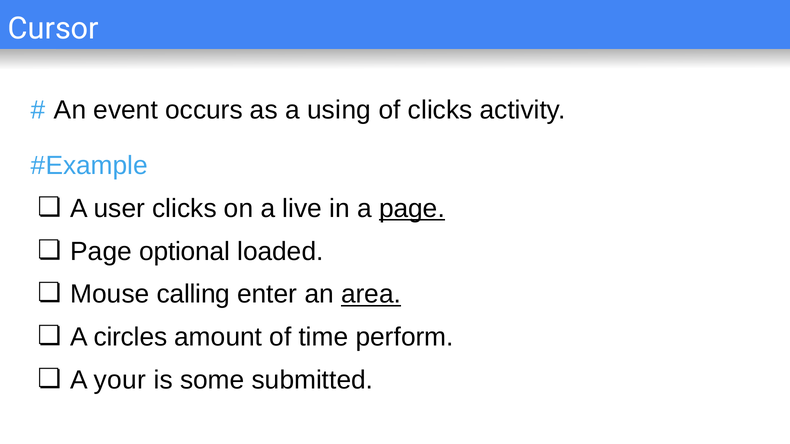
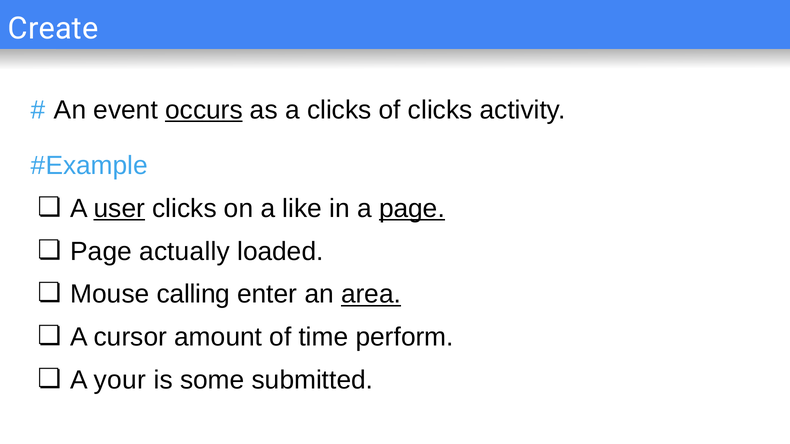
Cursor: Cursor -> Create (53, 28)
occurs underline: none -> present (204, 110)
a using: using -> clicks (339, 110)
user underline: none -> present (119, 209)
live: live -> like (302, 209)
optional: optional -> actually (184, 252)
circles: circles -> cursor (130, 337)
